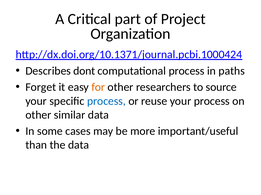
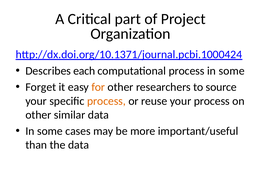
dont: dont -> each (84, 71)
process in paths: paths -> some (232, 71)
process colour: blue -> orange (106, 101)
